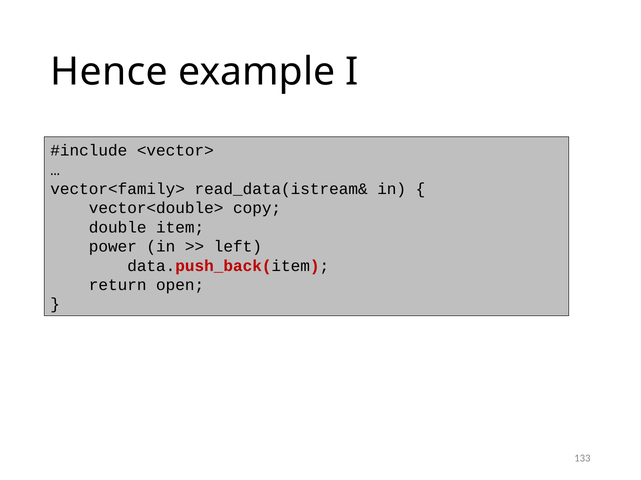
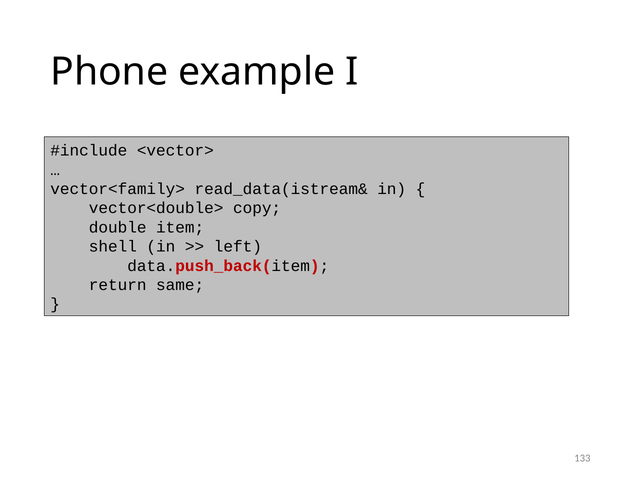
Hence: Hence -> Phone (109, 72)
power: power -> shell (113, 247)
open: open -> same (180, 285)
